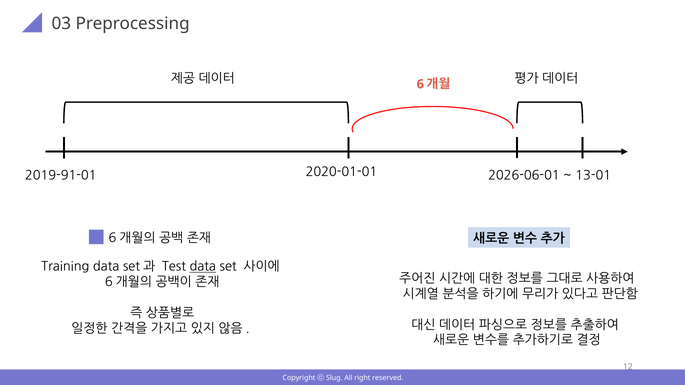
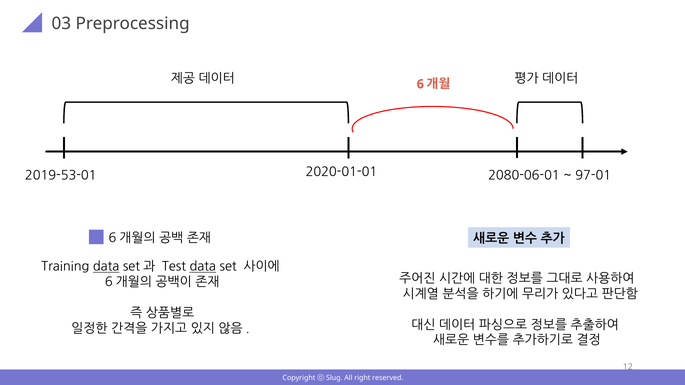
2019-91-01: 2019-91-01 -> 2019-53-01 (61, 176)
2026-06-01: 2026-06-01 -> 2080-06-01 (524, 176)
13-01: 13-01 -> 97-01 (593, 176)
data underline: none -> present (106, 267)
